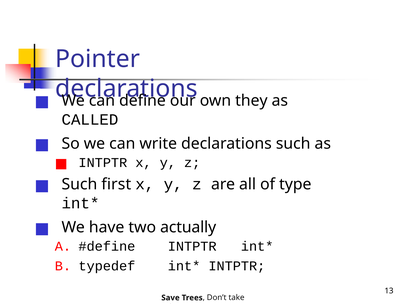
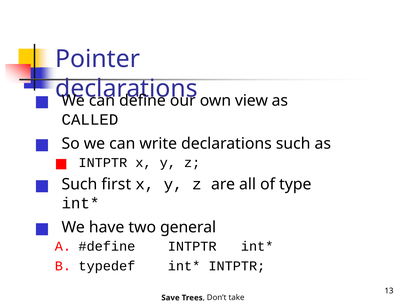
they: they -> view (251, 101)
actually: actually -> general (188, 228)
